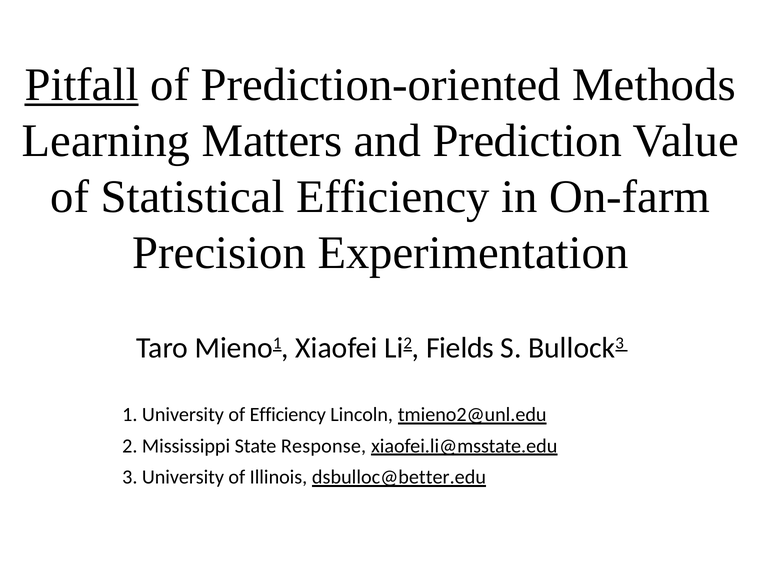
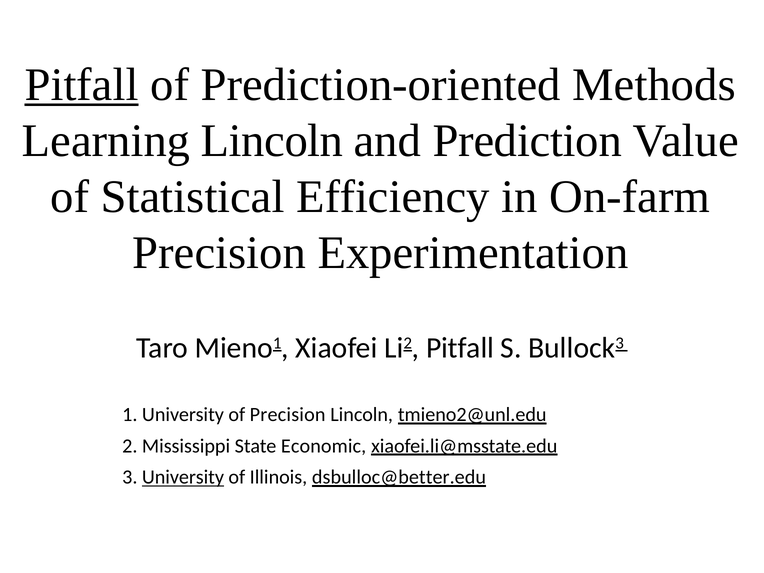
Learning Matters: Matters -> Lincoln (272, 141)
Li2 Fields: Fields -> Pitfall (460, 348)
of Efficiency: Efficiency -> Precision (288, 415)
Response: Response -> Economic (324, 446)
University underline: none -> present (183, 477)
